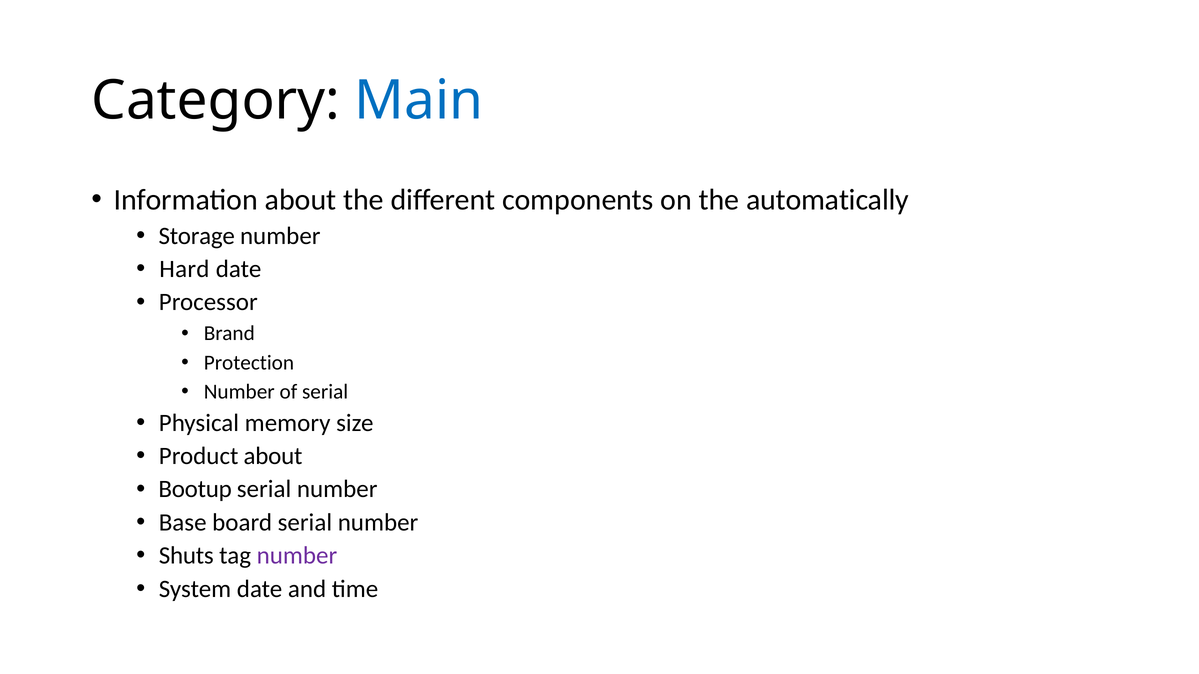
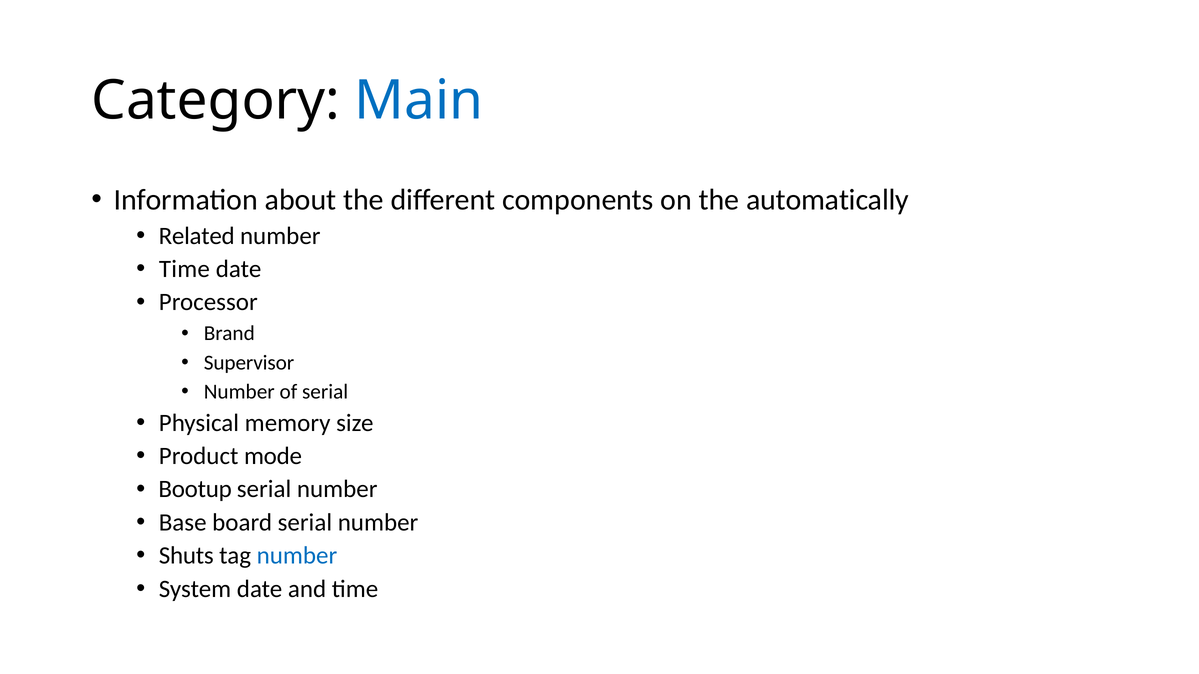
Storage: Storage -> Related (197, 236)
Hard: Hard -> Time (184, 269)
Protection: Protection -> Supervisor (249, 363)
Product about: about -> mode (273, 456)
number colour: purple -> blue (297, 556)
